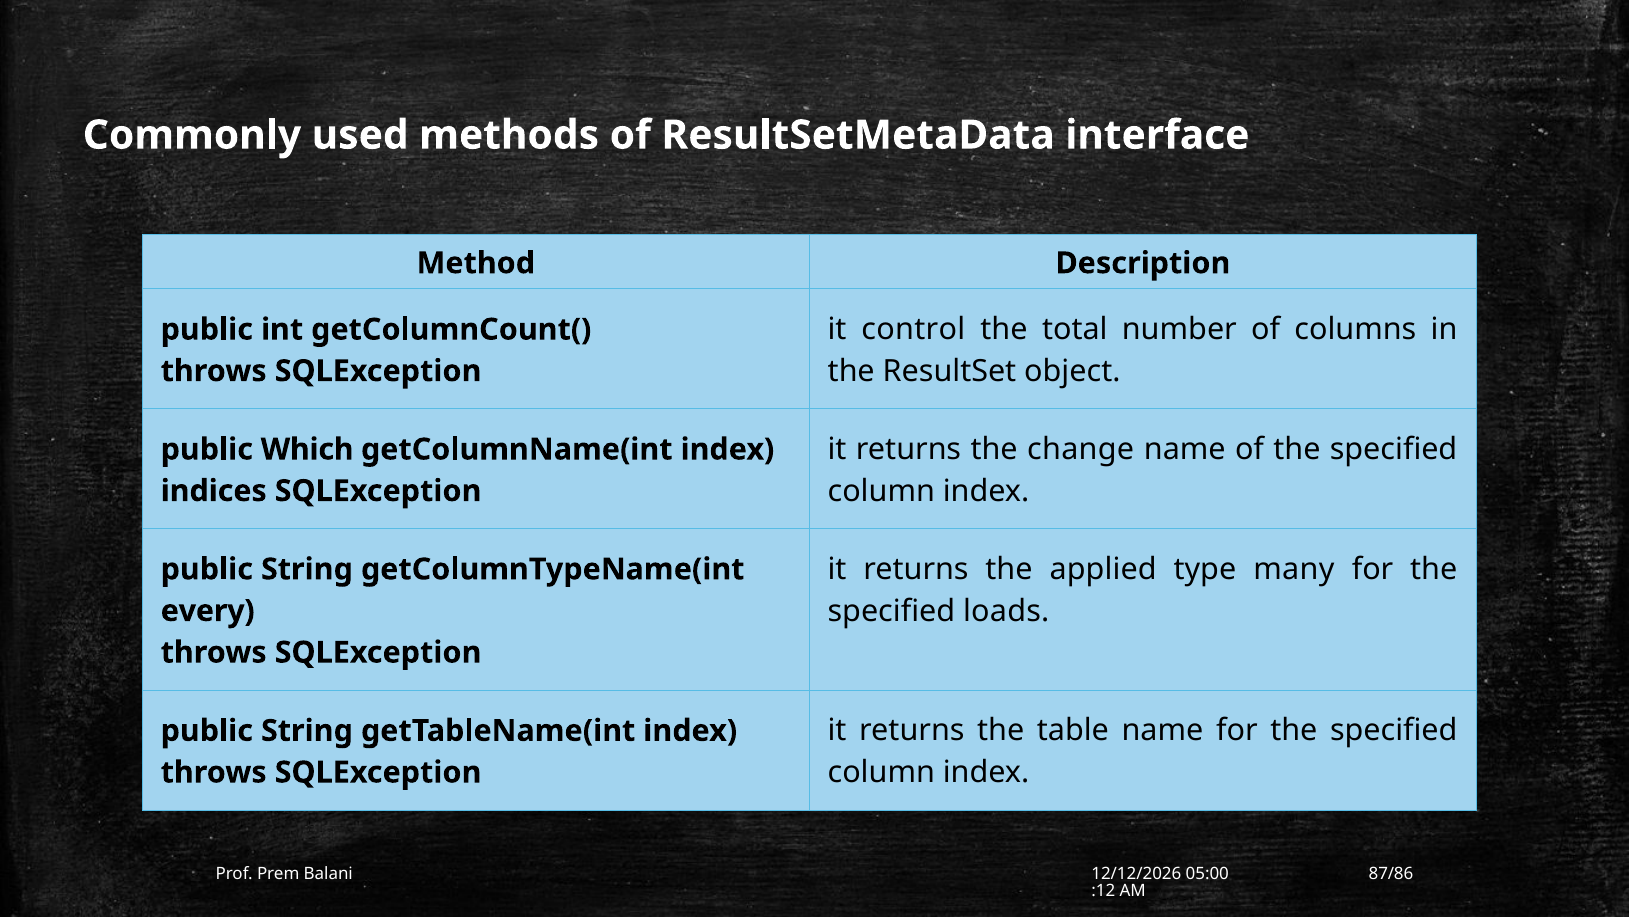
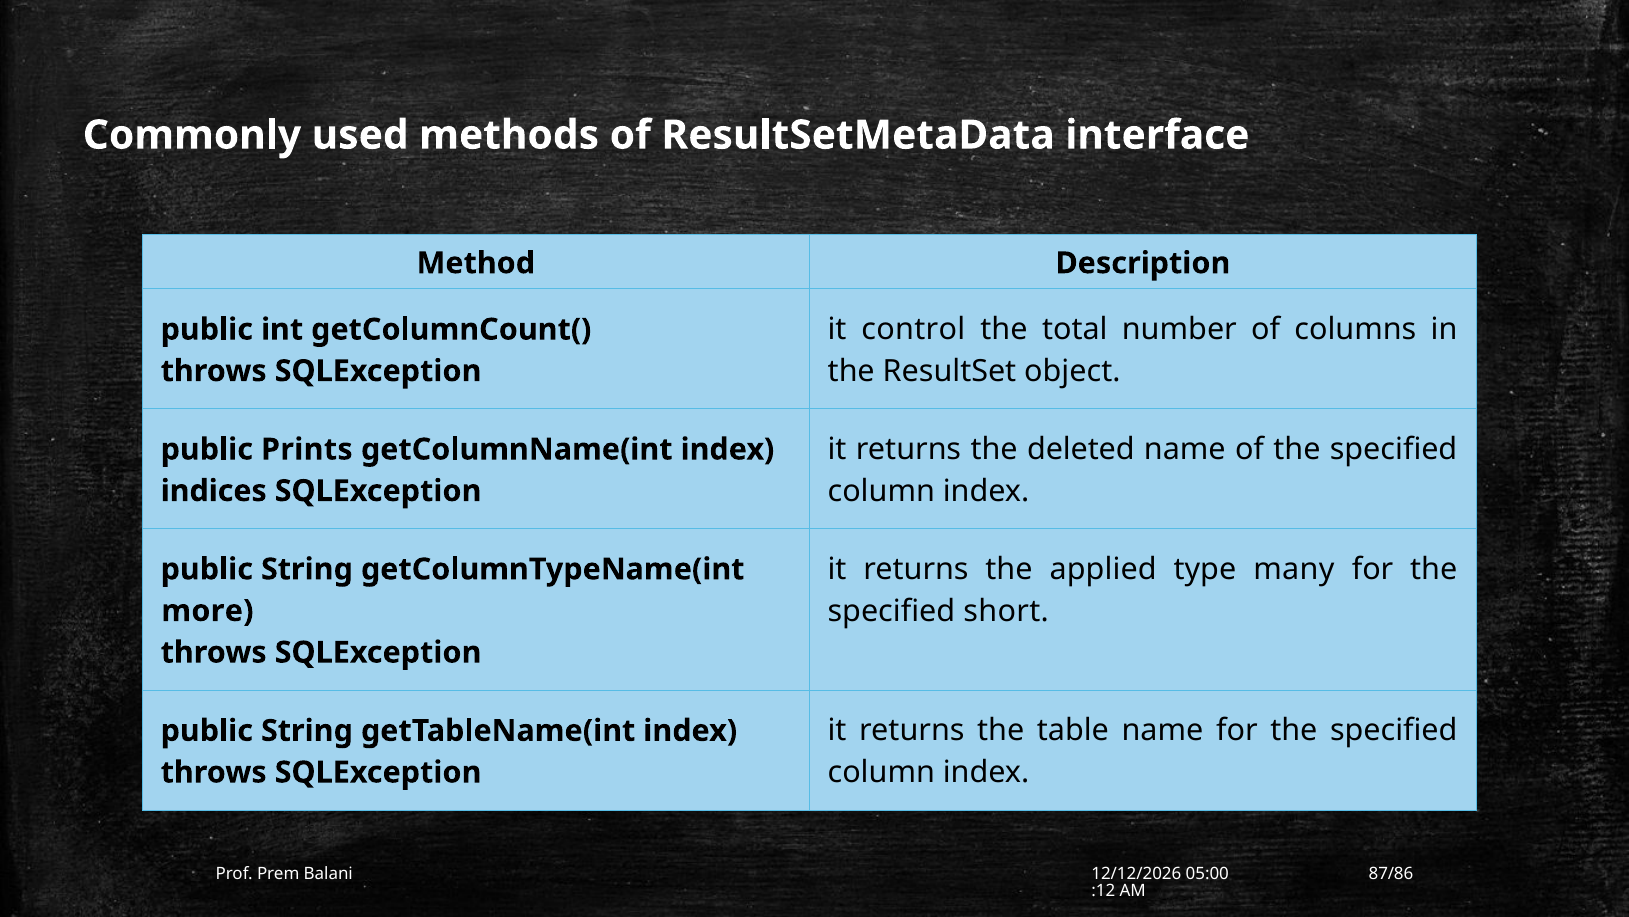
change: change -> deleted (1081, 449)
Which: Which -> Prints (307, 449)
loads: loads -> short (1006, 611)
every: every -> more (207, 611)
